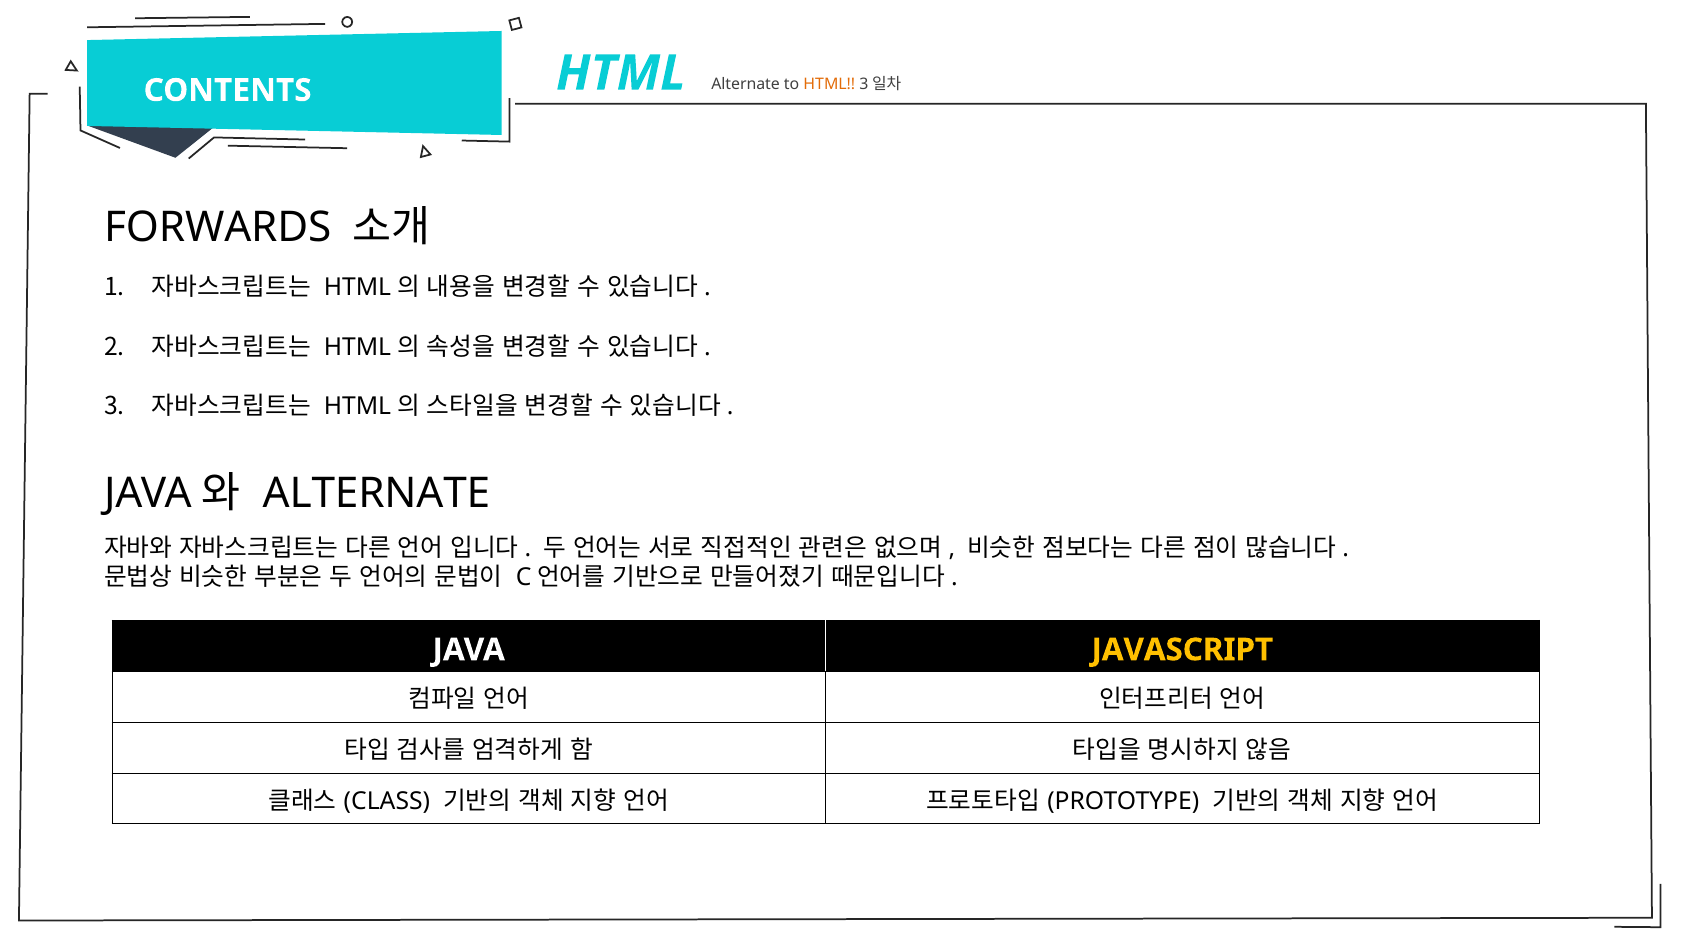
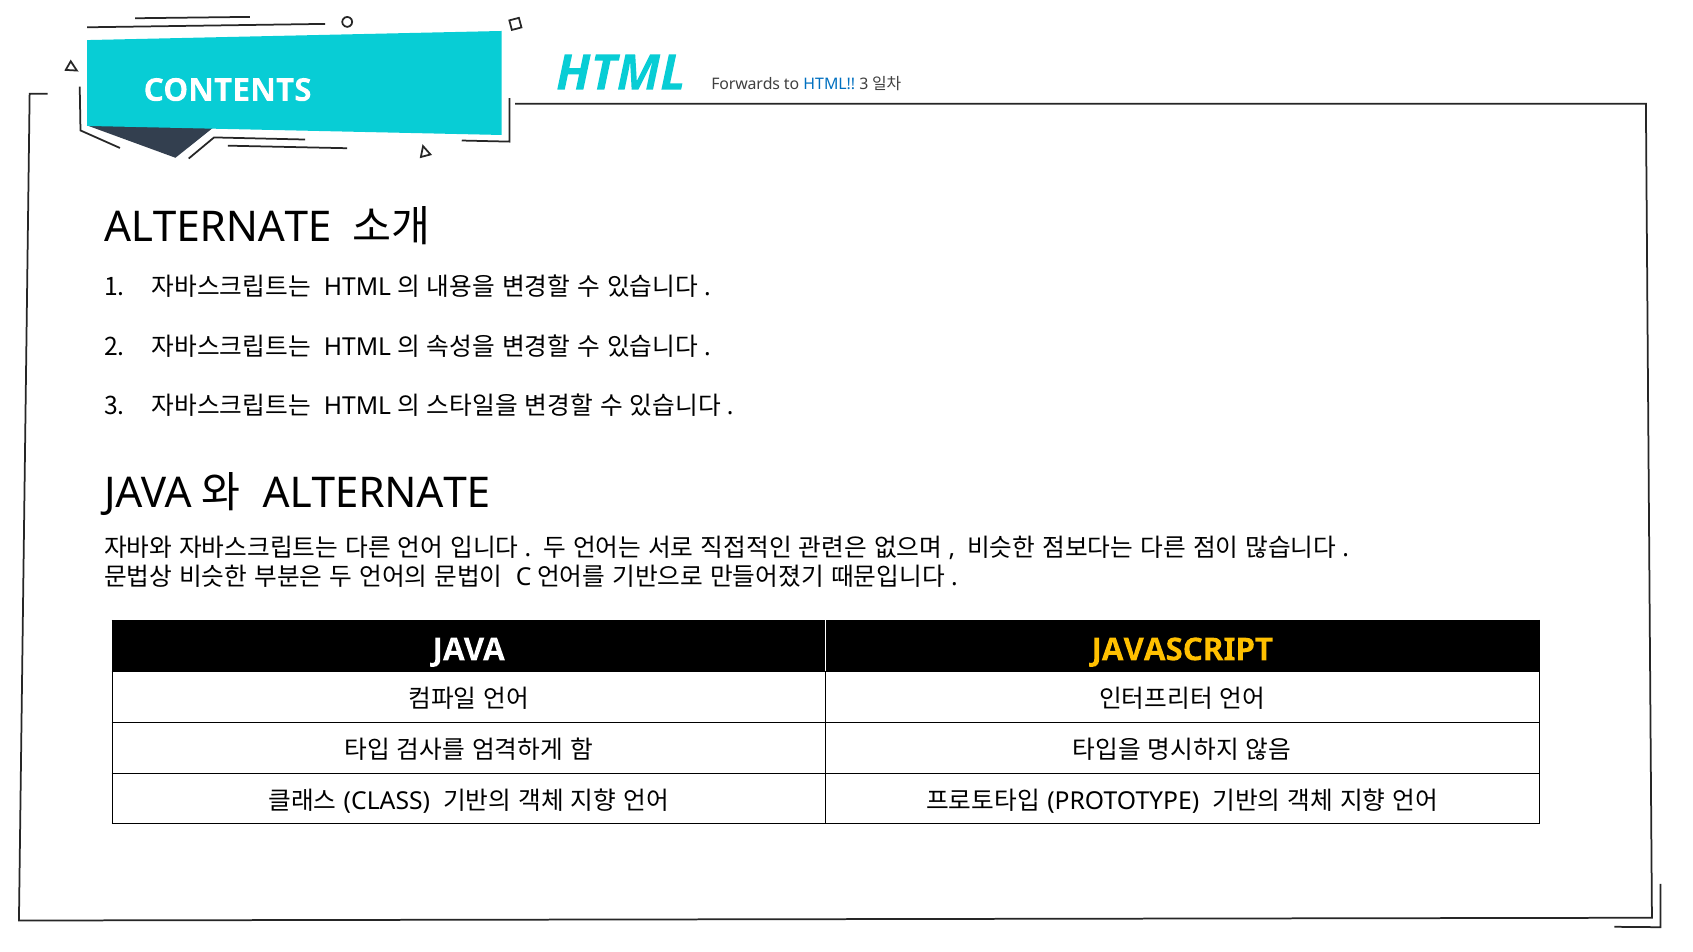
HTML Alternate: Alternate -> Forwards (746, 84)
HTML colour: orange -> blue (829, 84)
FORWARDS: FORWARDS -> ALTERNATE (218, 228)
